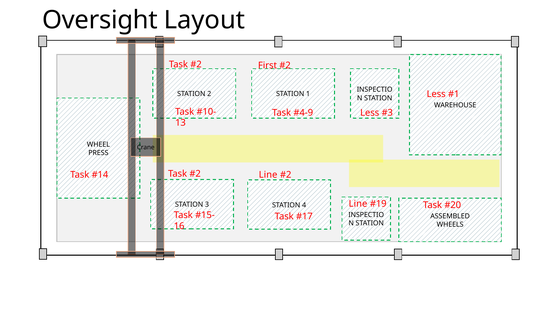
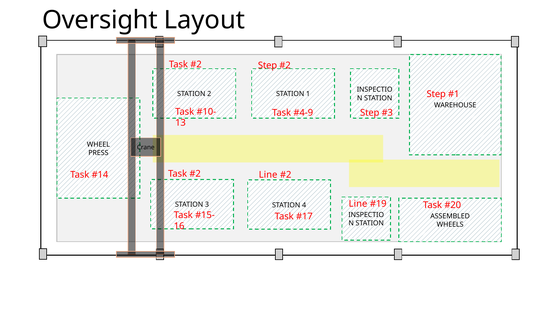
First: First -> Step (268, 66)
Less: Less -> Step (436, 94)
Less: Less -> Step (370, 113)
